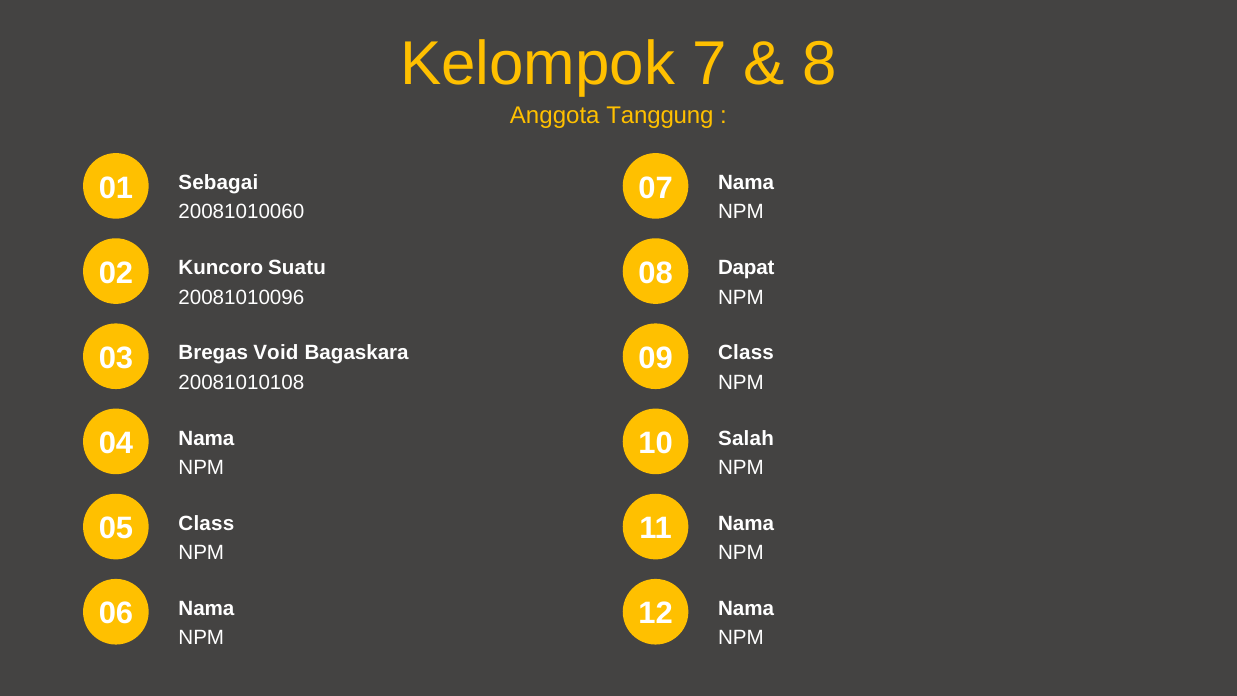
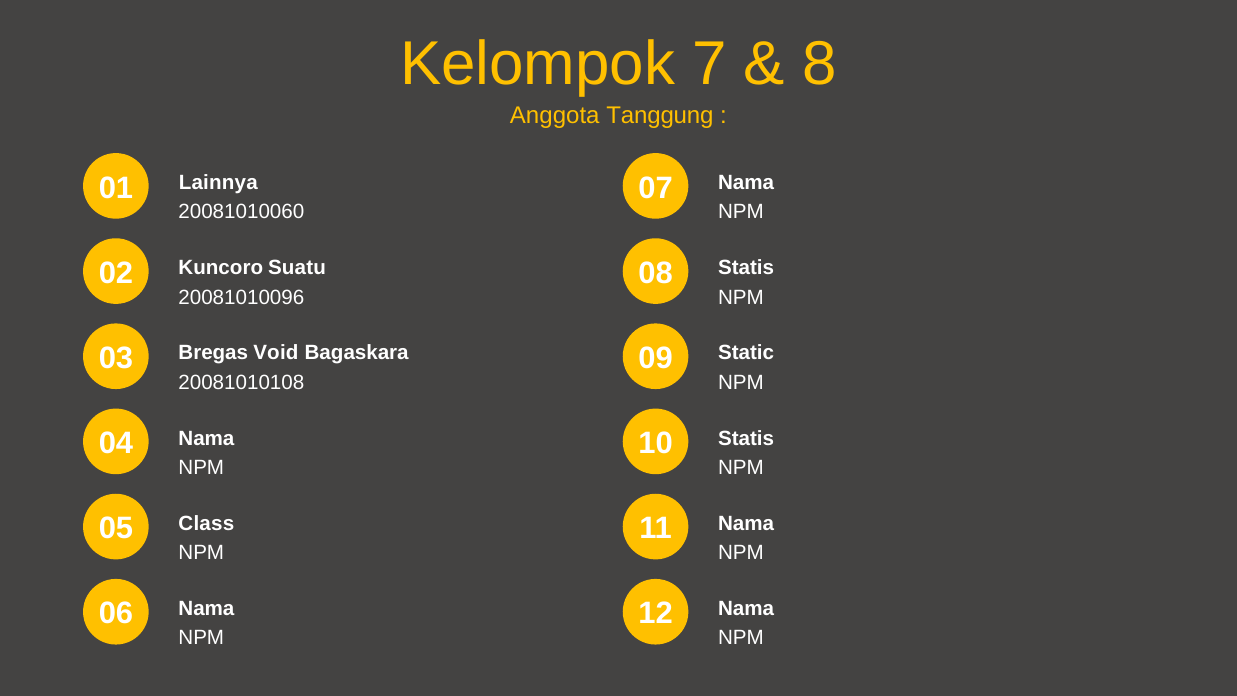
Sebagai: Sebagai -> Lainnya (218, 183)
Dapat: Dapat -> Statis (746, 268)
Class: Class -> Static (746, 353)
Salah: Salah -> Statis (746, 438)
